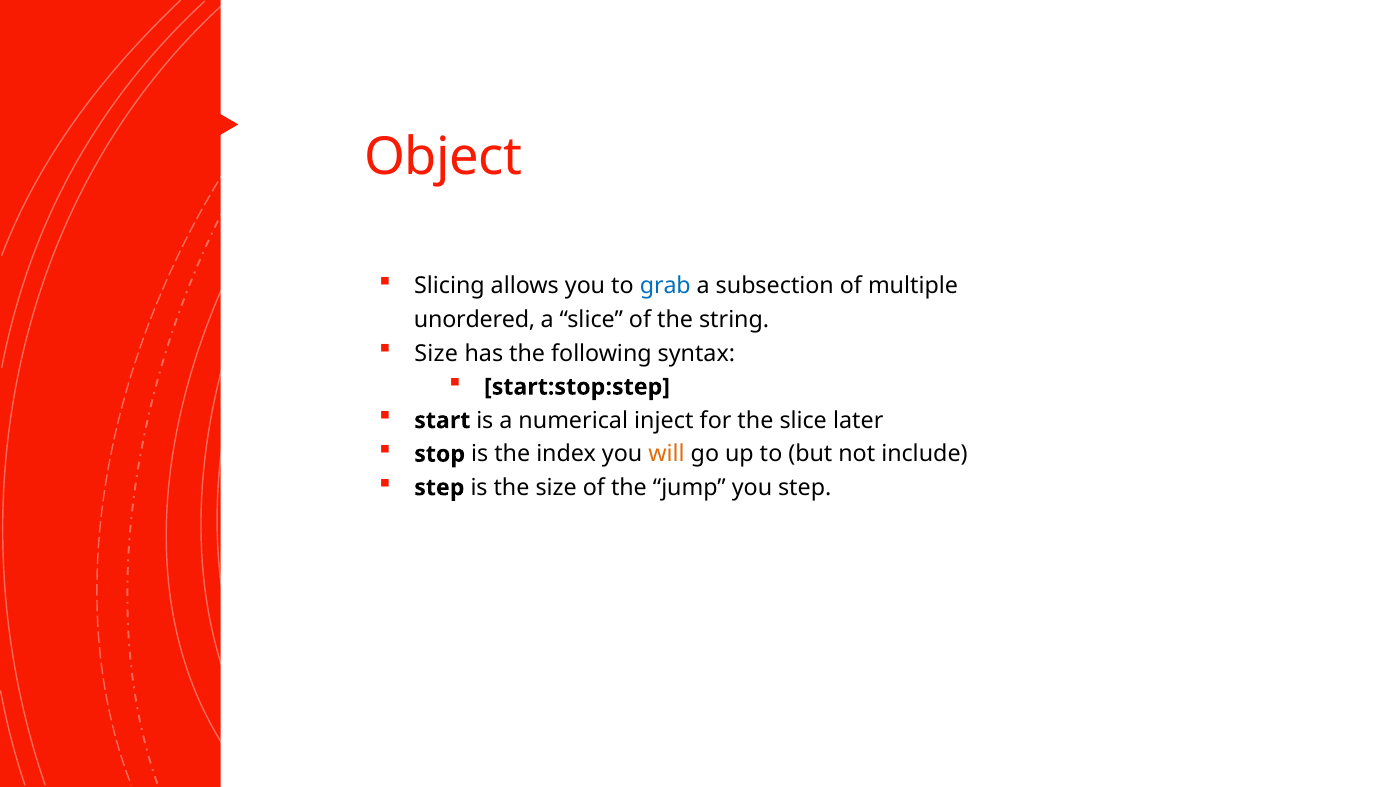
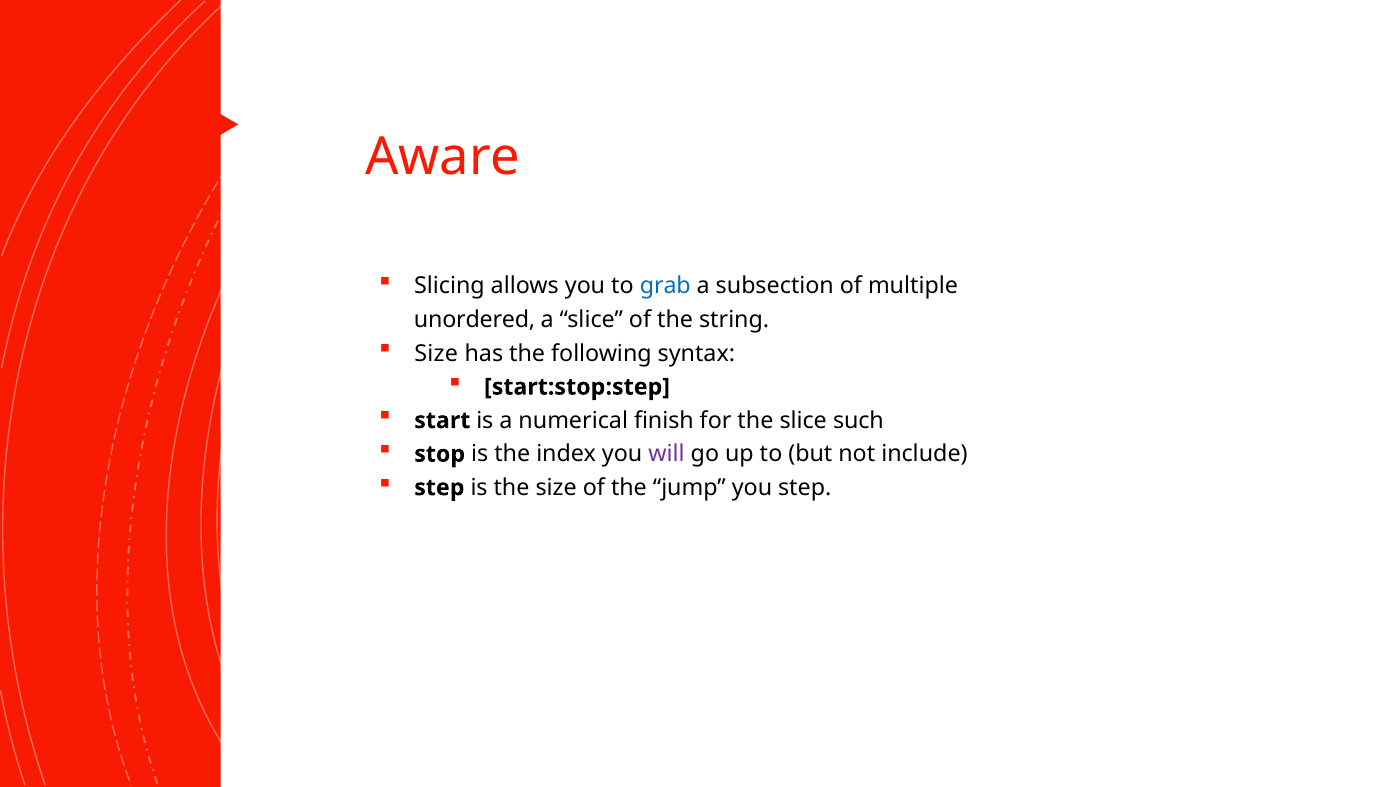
Object: Object -> Aware (443, 157)
inject: inject -> finish (664, 420)
later: later -> such (858, 420)
will colour: orange -> purple (666, 454)
